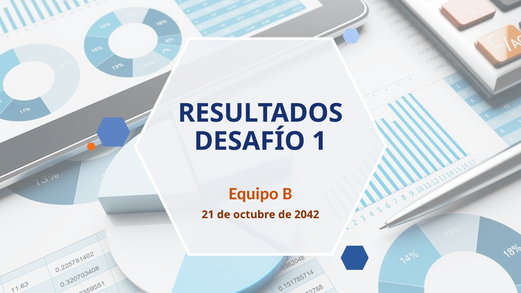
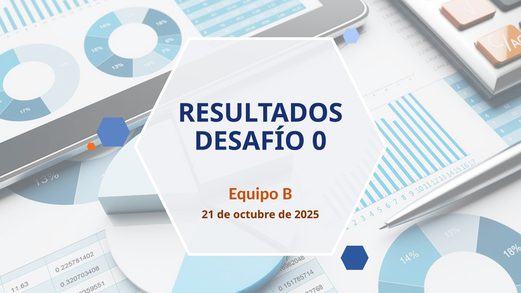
1: 1 -> 0 (319, 141)
2042: 2042 -> 2025 (307, 215)
